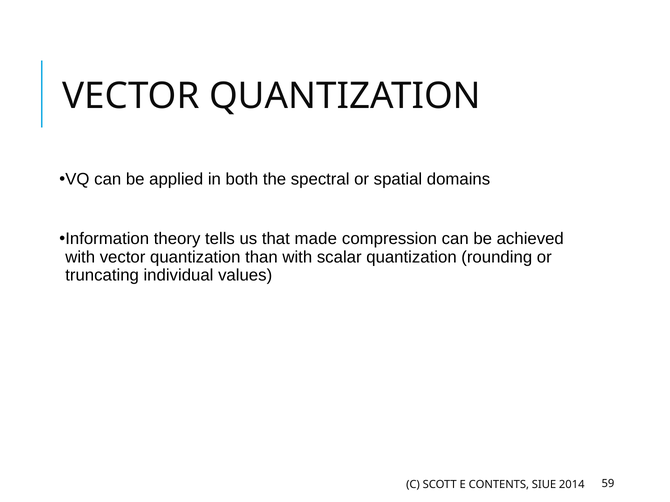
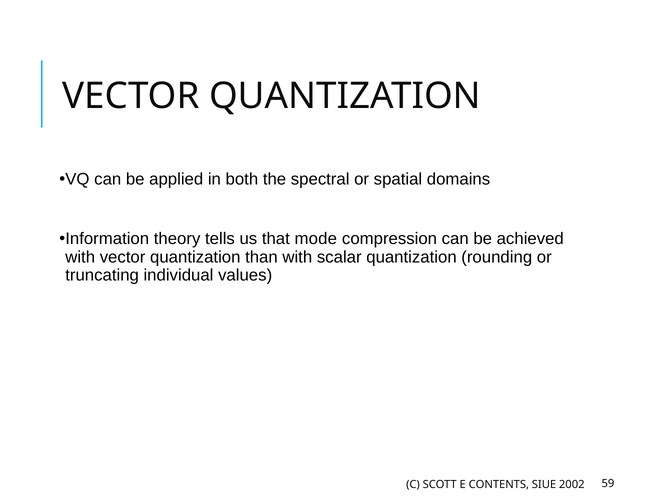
made: made -> mode (316, 239)
2014: 2014 -> 2002 (572, 485)
